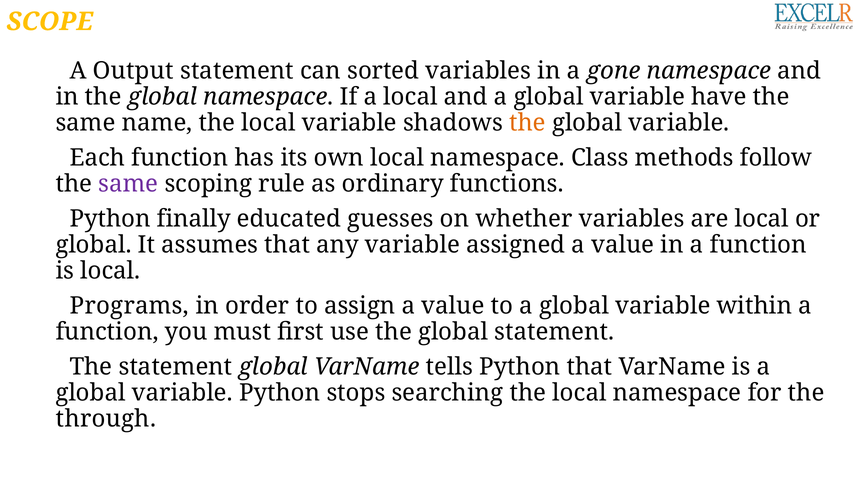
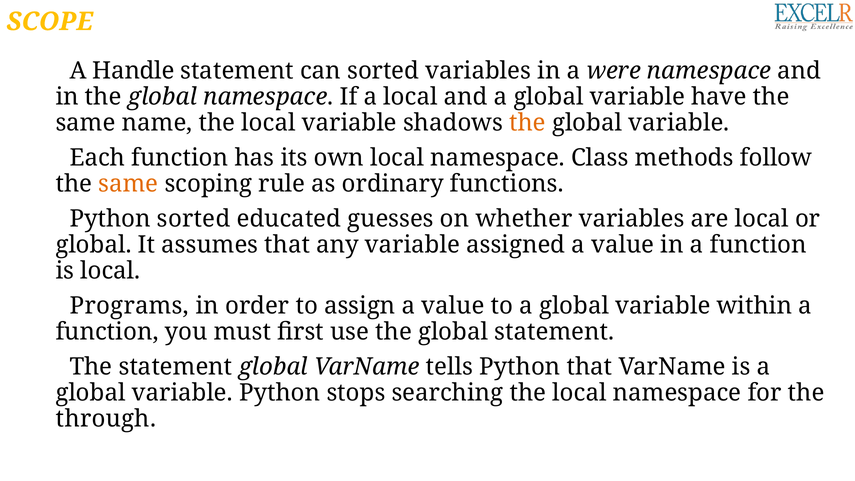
Output: Output -> Handle (133, 71)
gone: gone -> were (614, 71)
same colour: purple -> orange (128, 184)
Python finally: finally -> sorted (194, 219)
